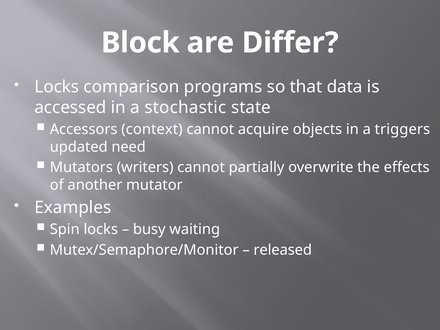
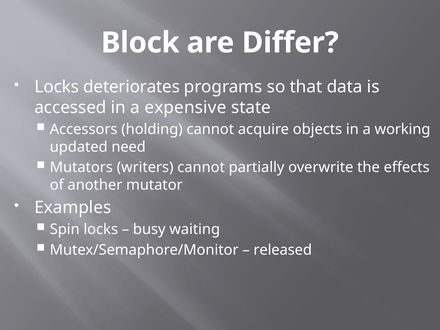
comparison: comparison -> deteriorates (132, 87)
stochastic: stochastic -> expensive (185, 107)
context: context -> holding (152, 129)
triggers: triggers -> working (403, 129)
